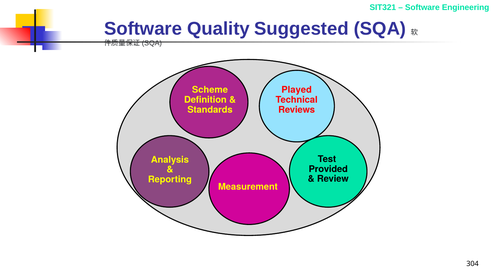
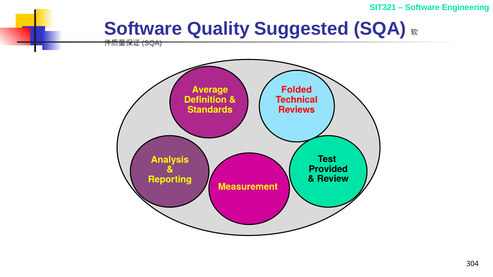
Scheme: Scheme -> Average (210, 90)
Played: Played -> Folded (297, 90)
